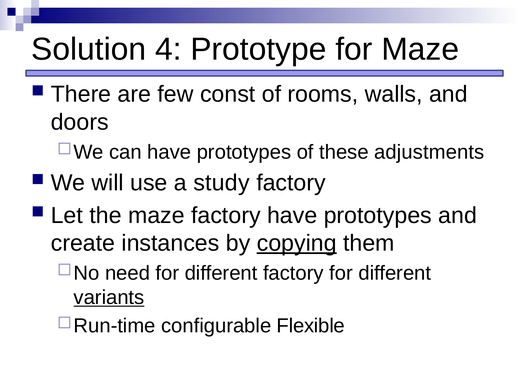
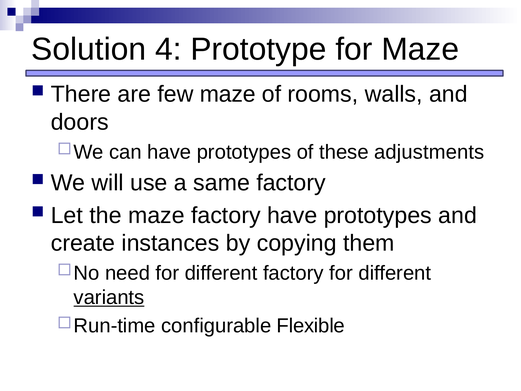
few const: const -> maze (228, 94)
study: study -> same (222, 183)
copying underline: present -> none (297, 243)
